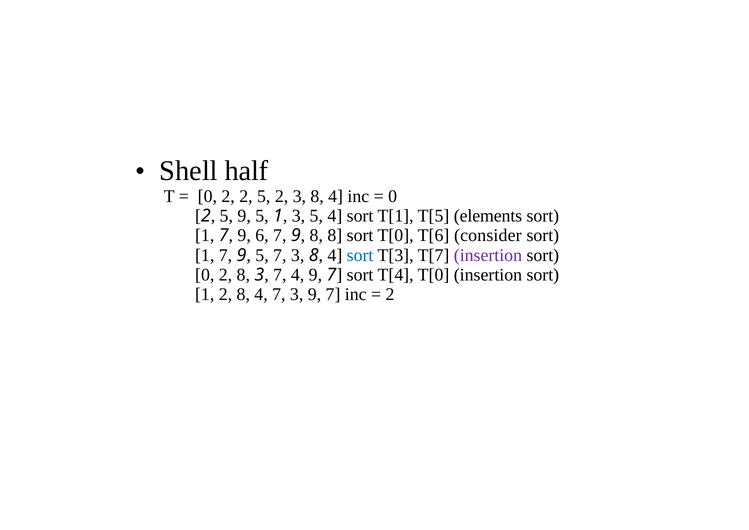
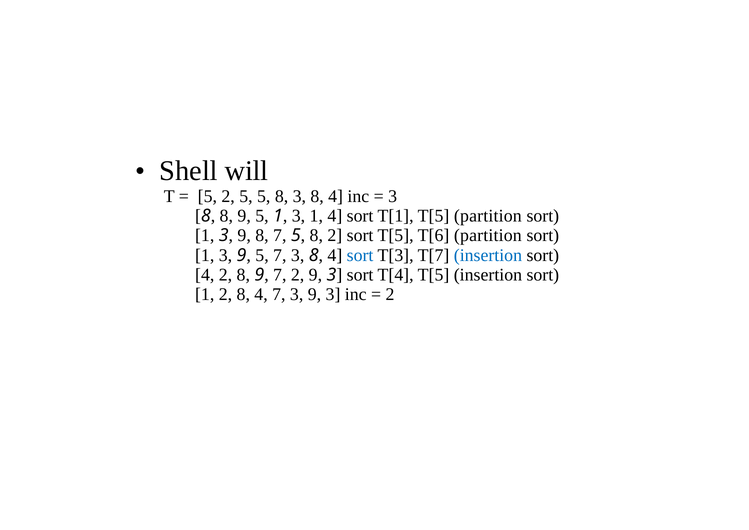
half: half -> will (246, 171)
0: 0 -> 5 (207, 196)
2 2: 2 -> 5 (246, 196)
5 2: 2 -> 8 (282, 196)
0: 0 -> 3 (393, 196)
2: 2 -> 8 (206, 216)
5: 5 -> 8 (226, 216)
3 5: 5 -> 1 (316, 216)
T[5 elements: elements -> partition (488, 216)
7: 7 -> 3 (224, 235)
9 6: 6 -> 8 (262, 235)
9: 9 -> 5 (296, 235)
8 8: 8 -> 2 (335, 235)
sort T[0: T[0 -> T[5 (396, 235)
T[6 consider: consider -> partition (488, 235)
7: 7 -> 3 (225, 255)
insertion colour: purple -> blue (488, 255)
0: 0 -> 4 (205, 275)
2 8 3: 3 -> 9 (259, 275)
7 4: 4 -> 2 (298, 275)
7: 7 -> 3 (331, 275)
T[4 T[0: T[0 -> T[5 (434, 275)
3 9 7: 7 -> 3 (333, 294)
